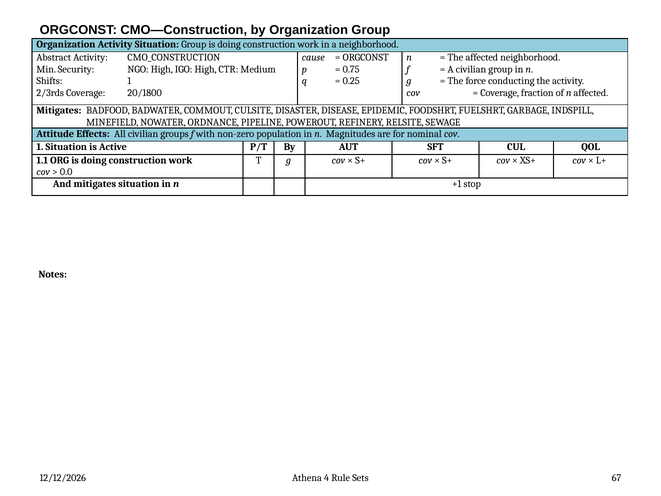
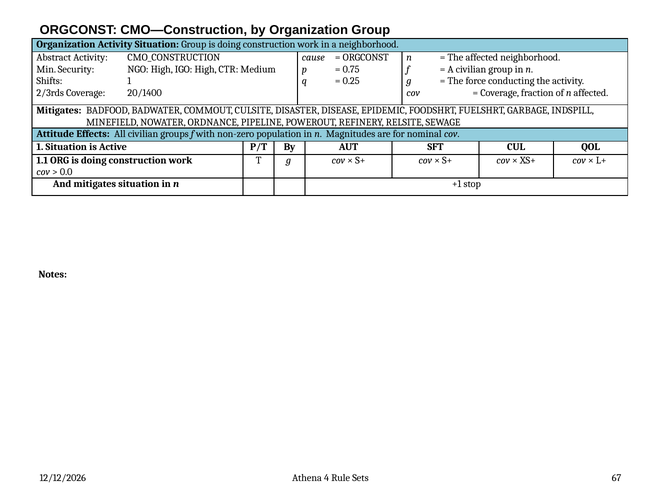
20/1800: 20/1800 -> 20/1400 (145, 93)
